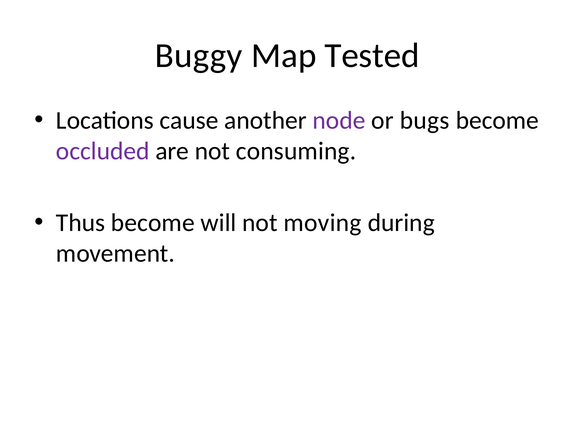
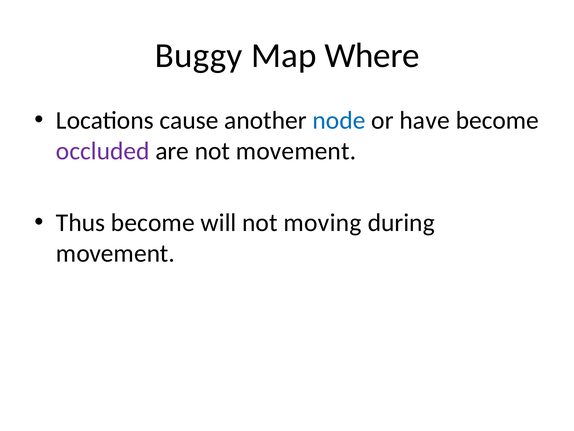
Tested: Tested -> Where (372, 56)
node colour: purple -> blue (339, 120)
bugs: bugs -> have (425, 120)
not consuming: consuming -> movement (296, 151)
